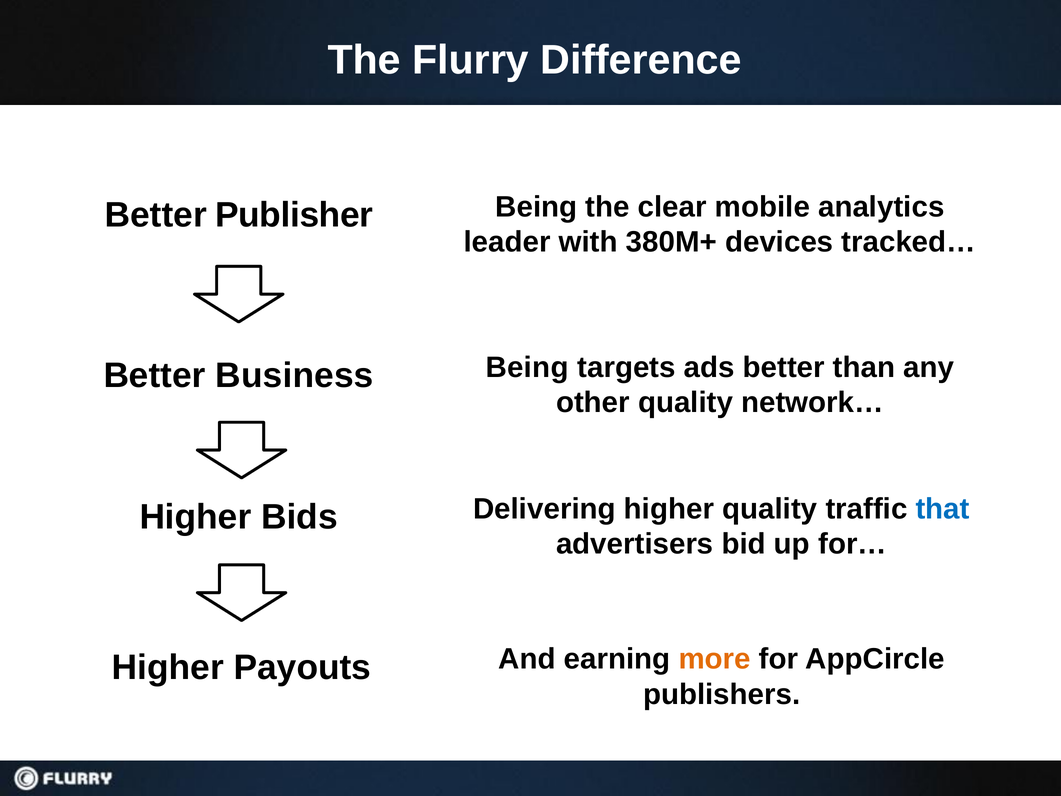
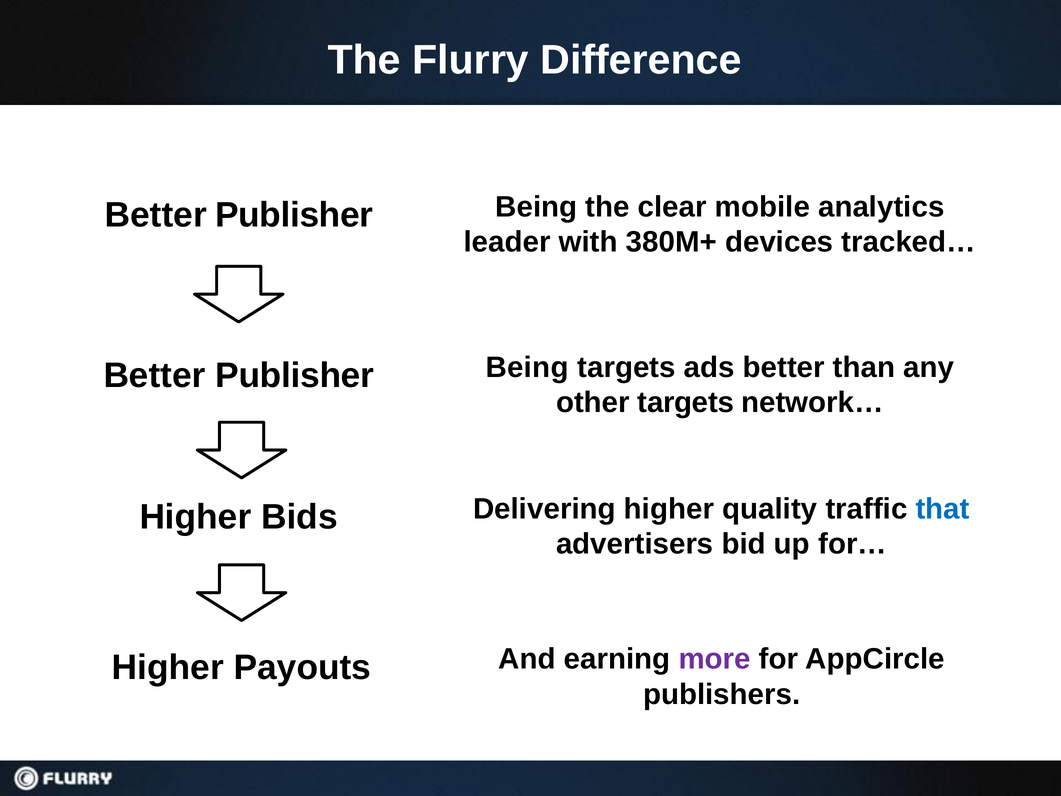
Business: Business -> Publisher (295, 376)
other quality: quality -> targets (686, 403)
more colour: orange -> purple (715, 659)
